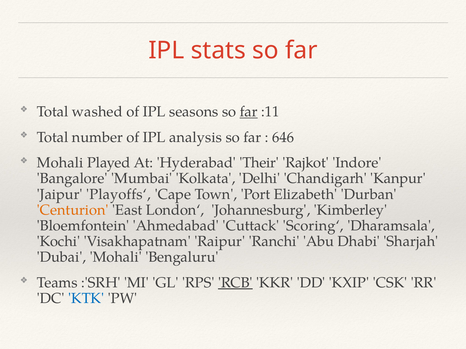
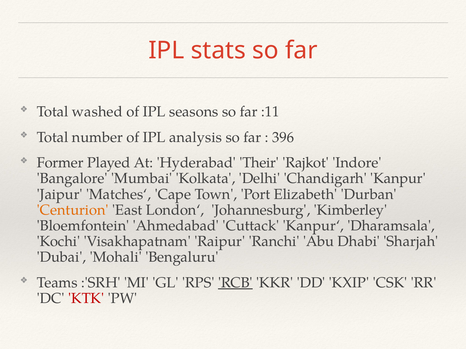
far underline: present -> none (249, 112)
646: 646 -> 396 (283, 137)
Mohali: Mohali -> Former (60, 163)
Playoffs‘: Playoffs‘ -> Matches‘ (119, 194)
Scoring‘: Scoring‘ -> Kanpur‘ (313, 226)
KTK colour: blue -> red (86, 299)
